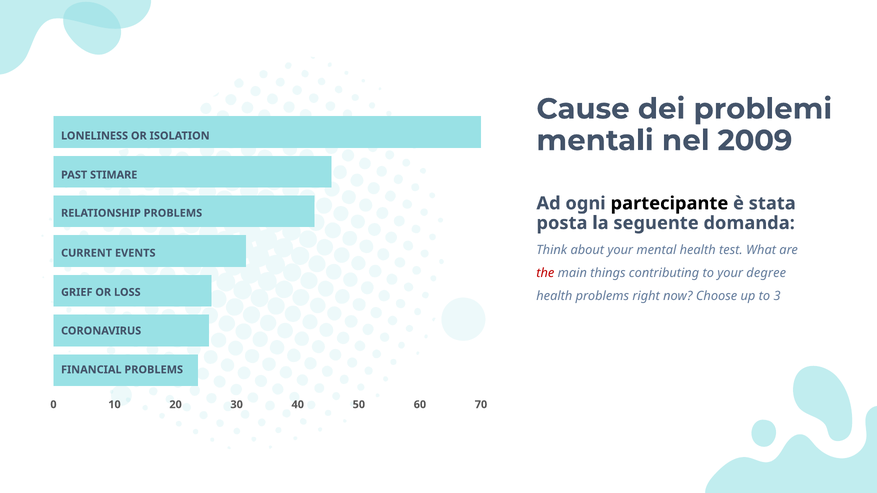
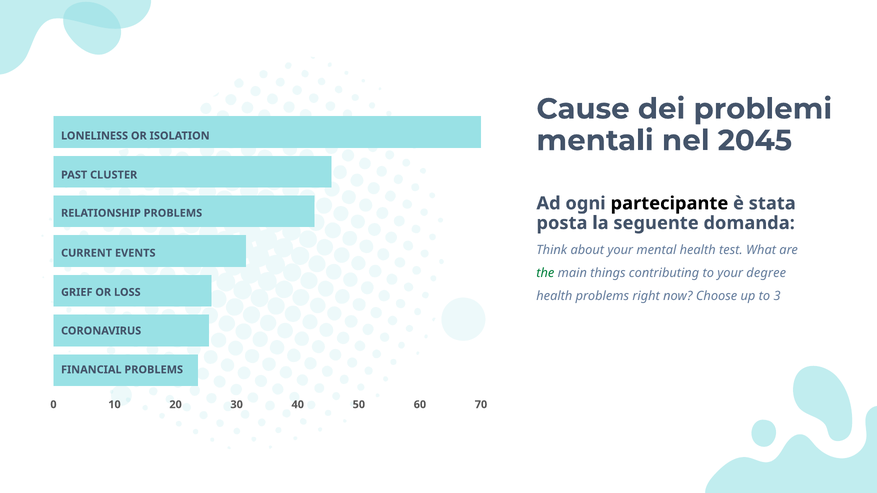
2009: 2009 -> 2045 (755, 141)
STIMARE: STIMARE -> CLUSTER (114, 175)
the colour: red -> green (545, 273)
